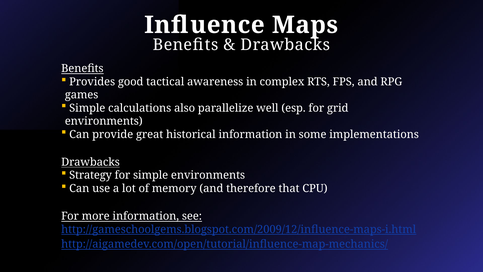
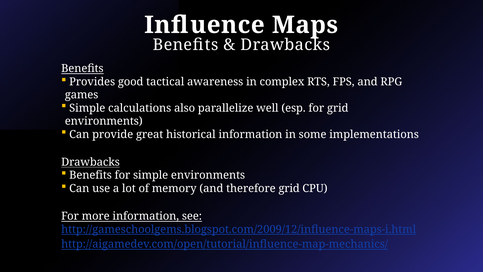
Strategy: Strategy -> Benefits (91, 175)
therefore that: that -> grid (289, 188)
